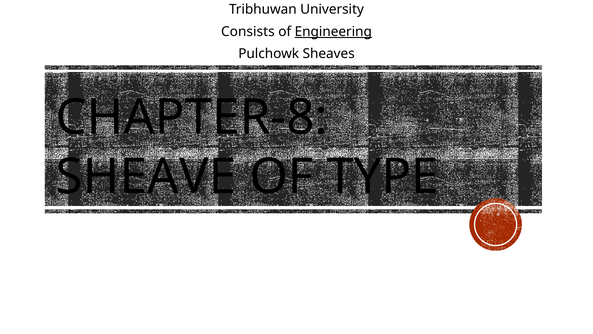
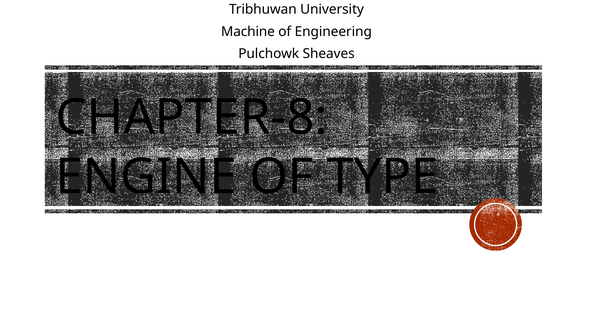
Consists: Consists -> Machine (248, 32)
Engineering underline: present -> none (333, 32)
SHEAVE: SHEAVE -> ENGINE (146, 177)
